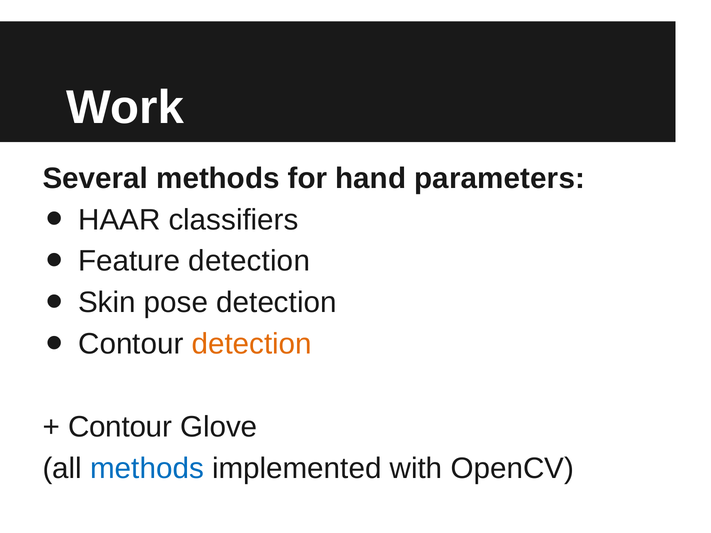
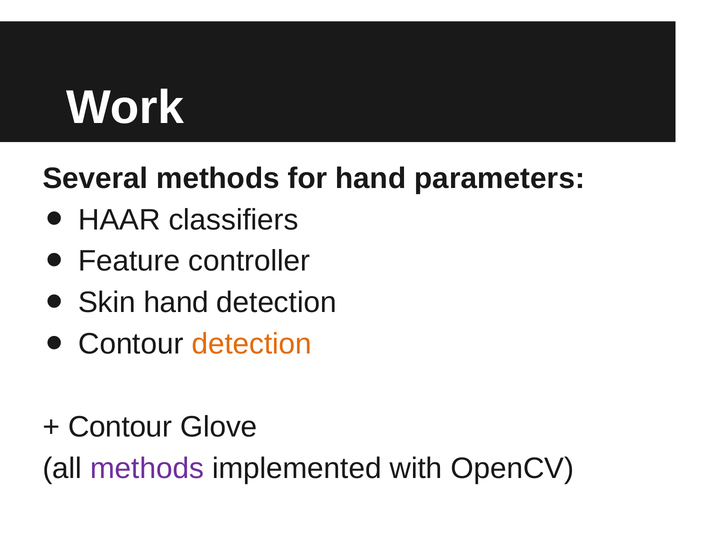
Feature detection: detection -> controller (249, 261)
Skin pose: pose -> hand (176, 303)
methods colour: blue -> purple (147, 469)
